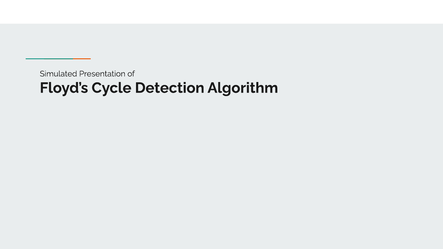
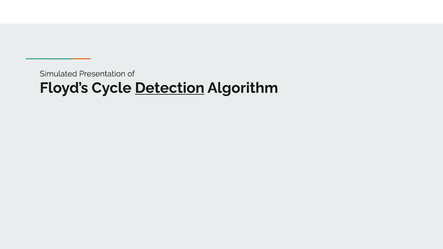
Detection underline: none -> present (170, 88)
